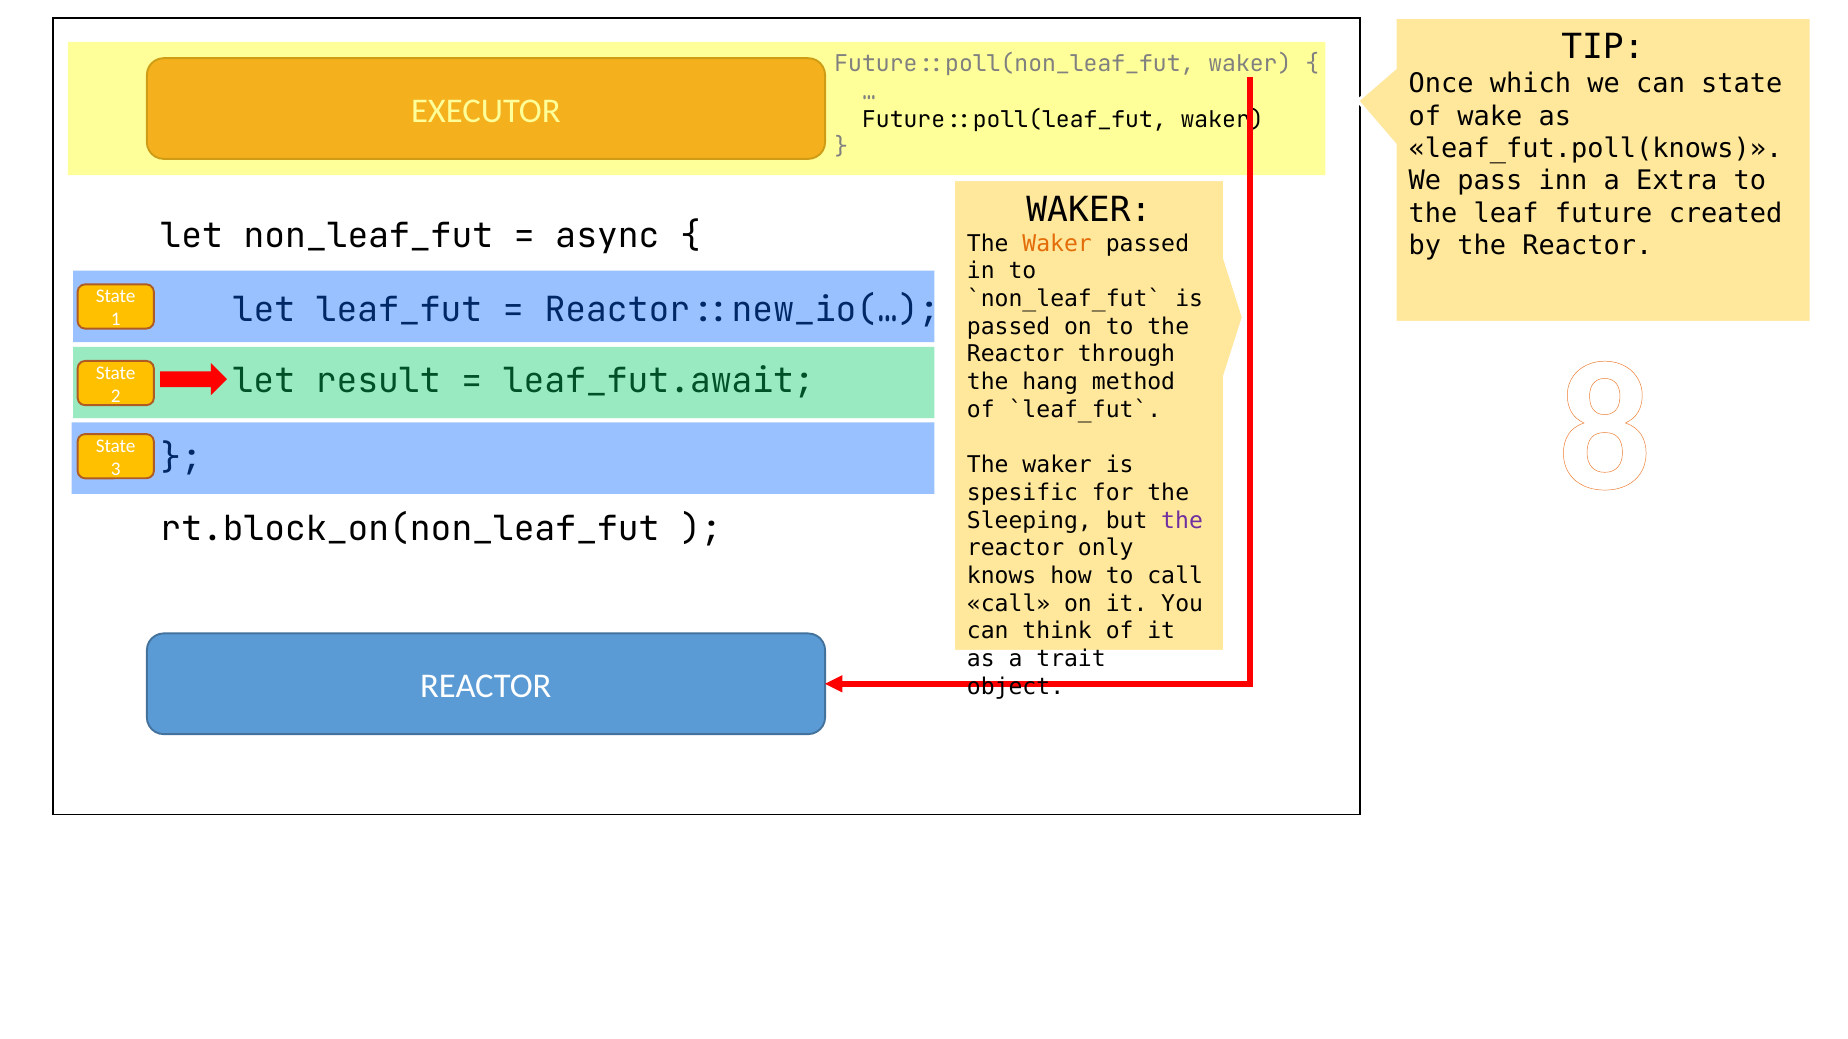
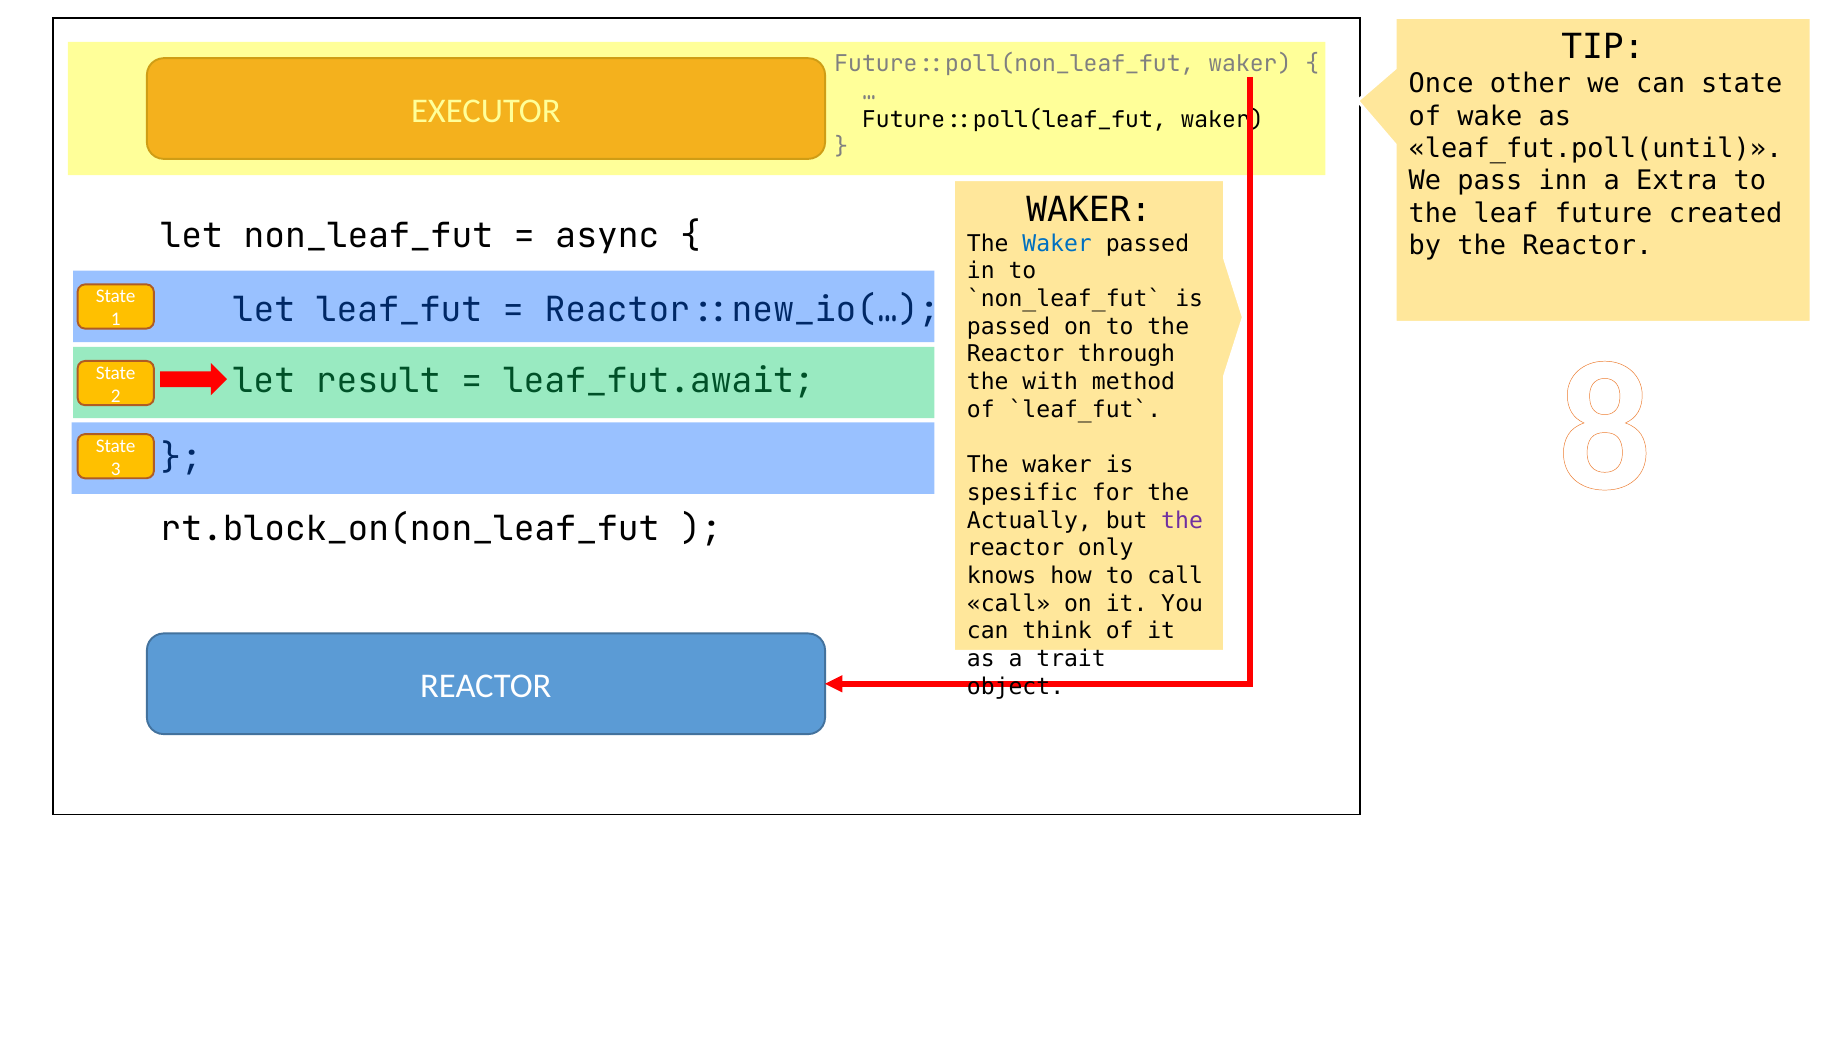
which: which -> other (1531, 84)
leaf_fut.poll(knows: leaf_fut.poll(knows -> leaf_fut.poll(until (1596, 149)
Waker colour: orange -> blue (1057, 244)
hang: hang -> with (1050, 382)
Sleeping: Sleeping -> Actually (1029, 521)
